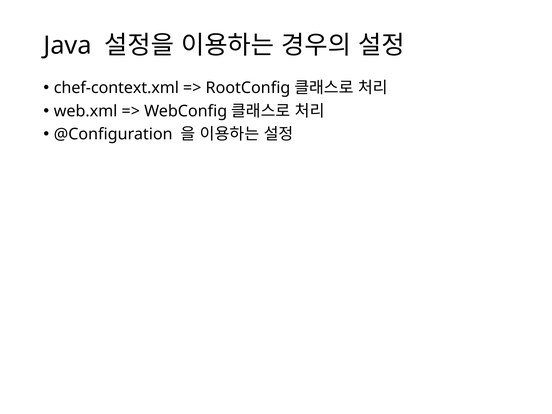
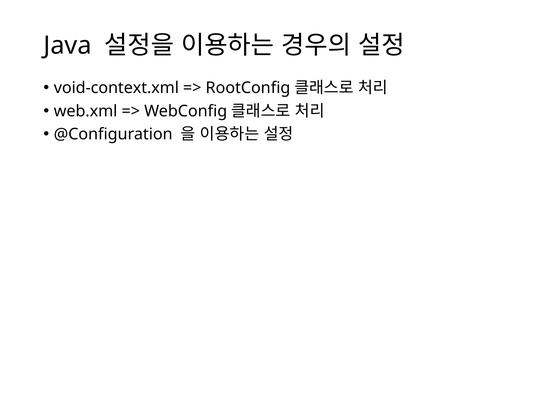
chef-context.xml: chef-context.xml -> void-context.xml (116, 88)
